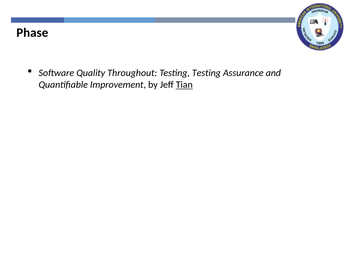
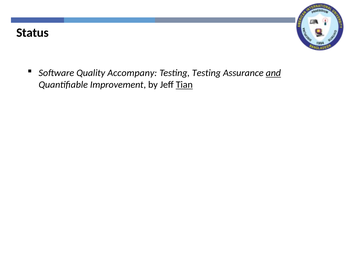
Phase: Phase -> Status (32, 33)
Throughout: Throughout -> Accompany (132, 73)
and underline: none -> present (273, 73)
